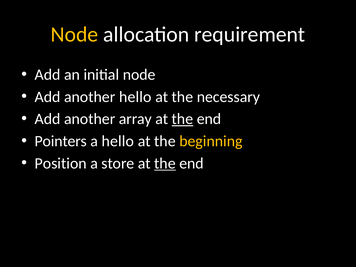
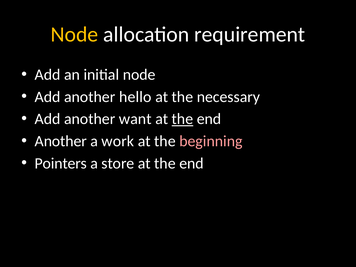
array: array -> want (135, 119)
Pointers: Pointers -> Another (61, 141)
a hello: hello -> work (118, 141)
beginning colour: yellow -> pink (211, 141)
Position: Position -> Pointers (61, 163)
the underline: present -> none (165, 163)
